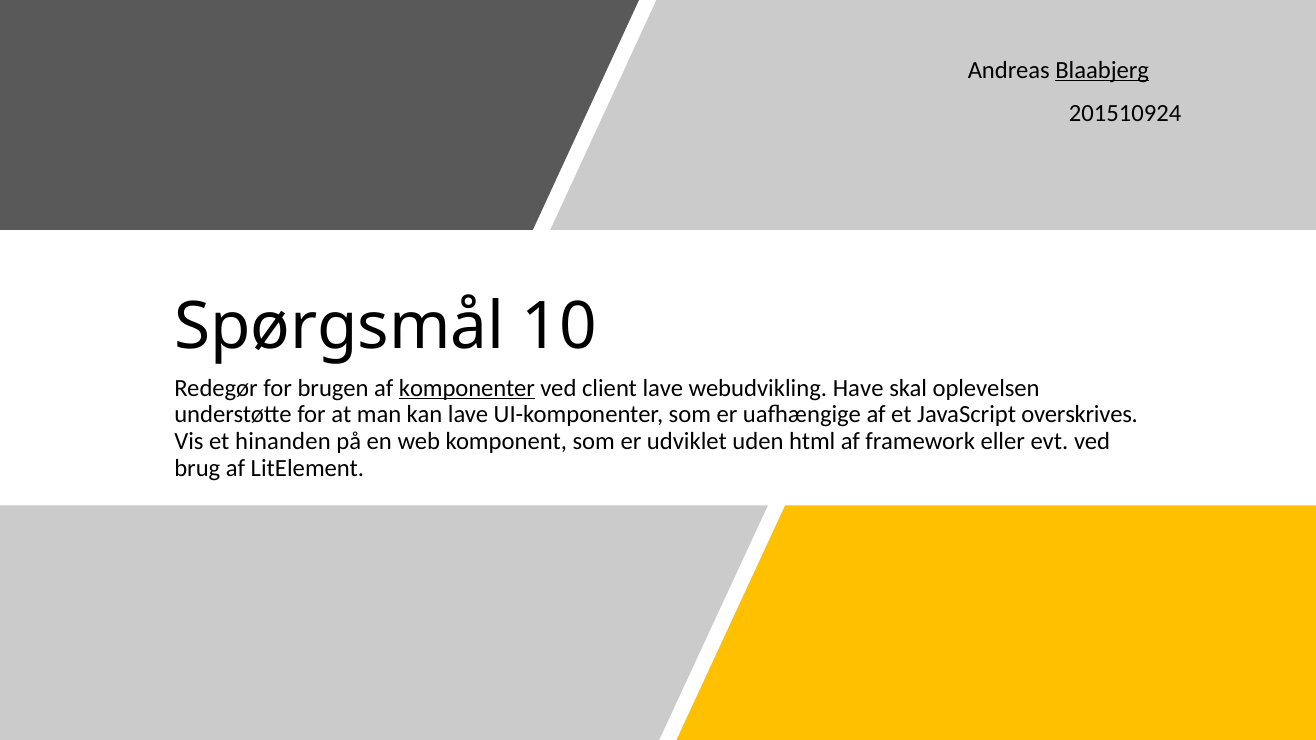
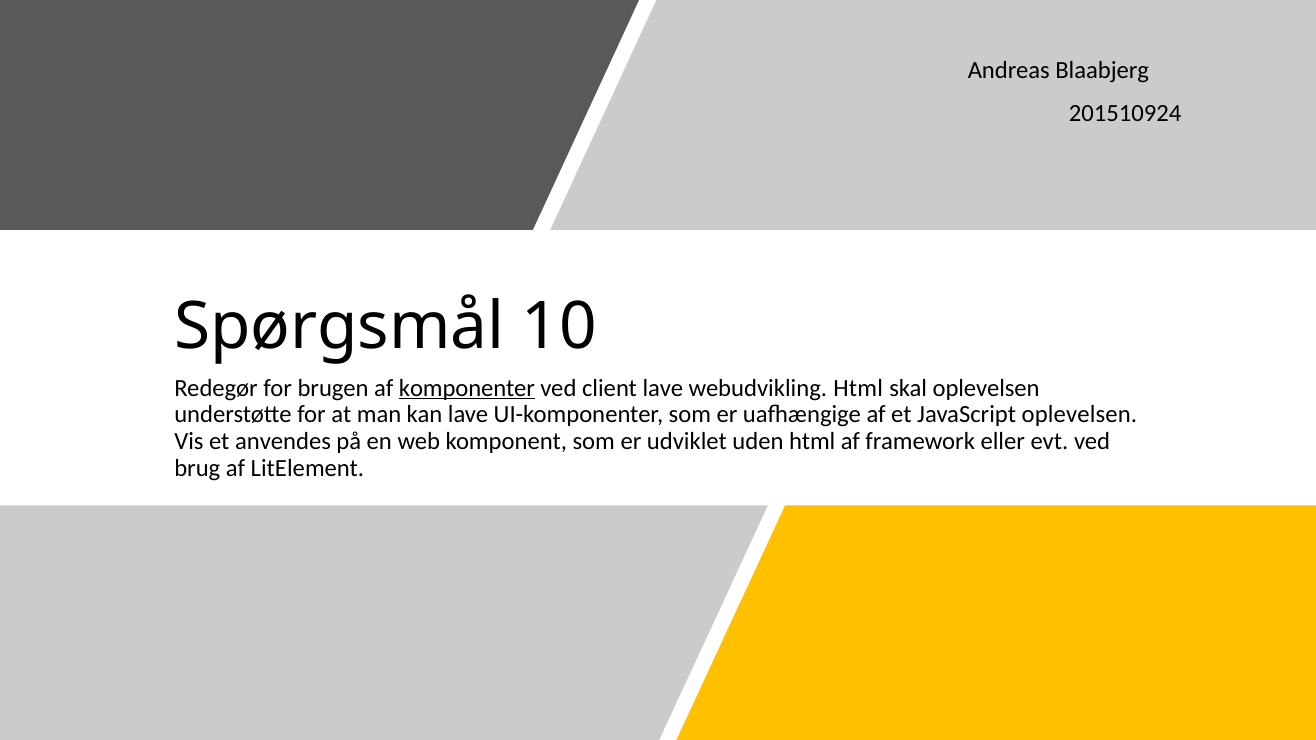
Blaabjerg underline: present -> none (1102, 70)
webudvikling Have: Have -> Html (858, 388)
JavaScript overskrives: overskrives -> oplevelsen (1079, 415)
hinanden: hinanden -> anvendes (283, 442)
